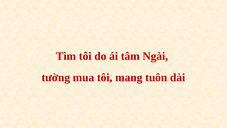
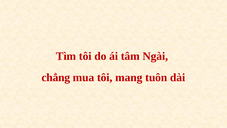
tường: tường -> chẳng (56, 77)
